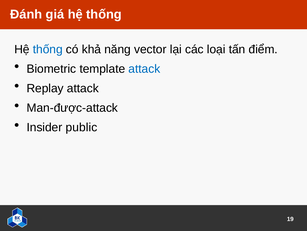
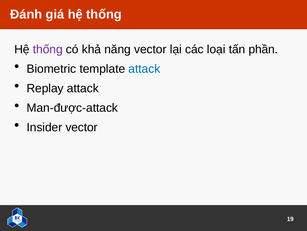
thống colour: blue -> purple (48, 49)
điểm: điểm -> phần (263, 49)
Insider public: public -> vector (82, 127)
